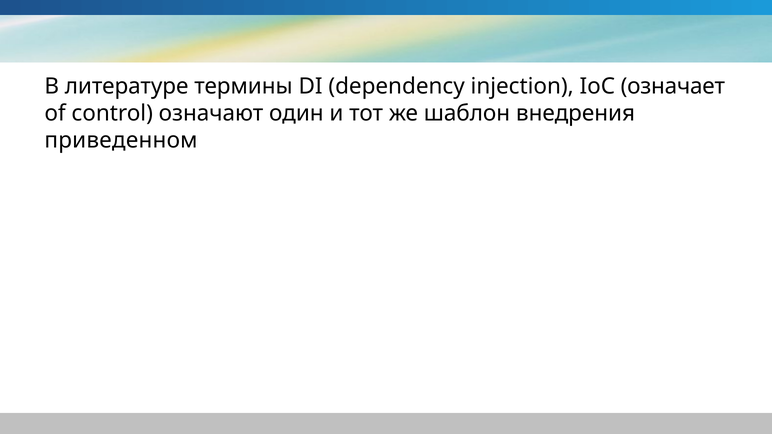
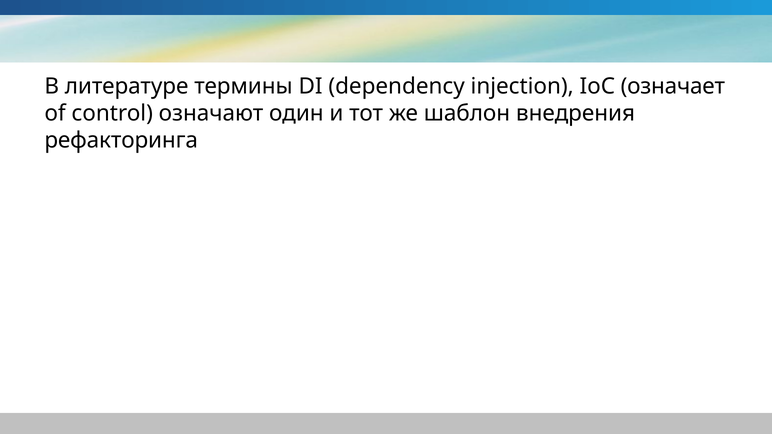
приведенном: приведенном -> рефакторинга (121, 140)
